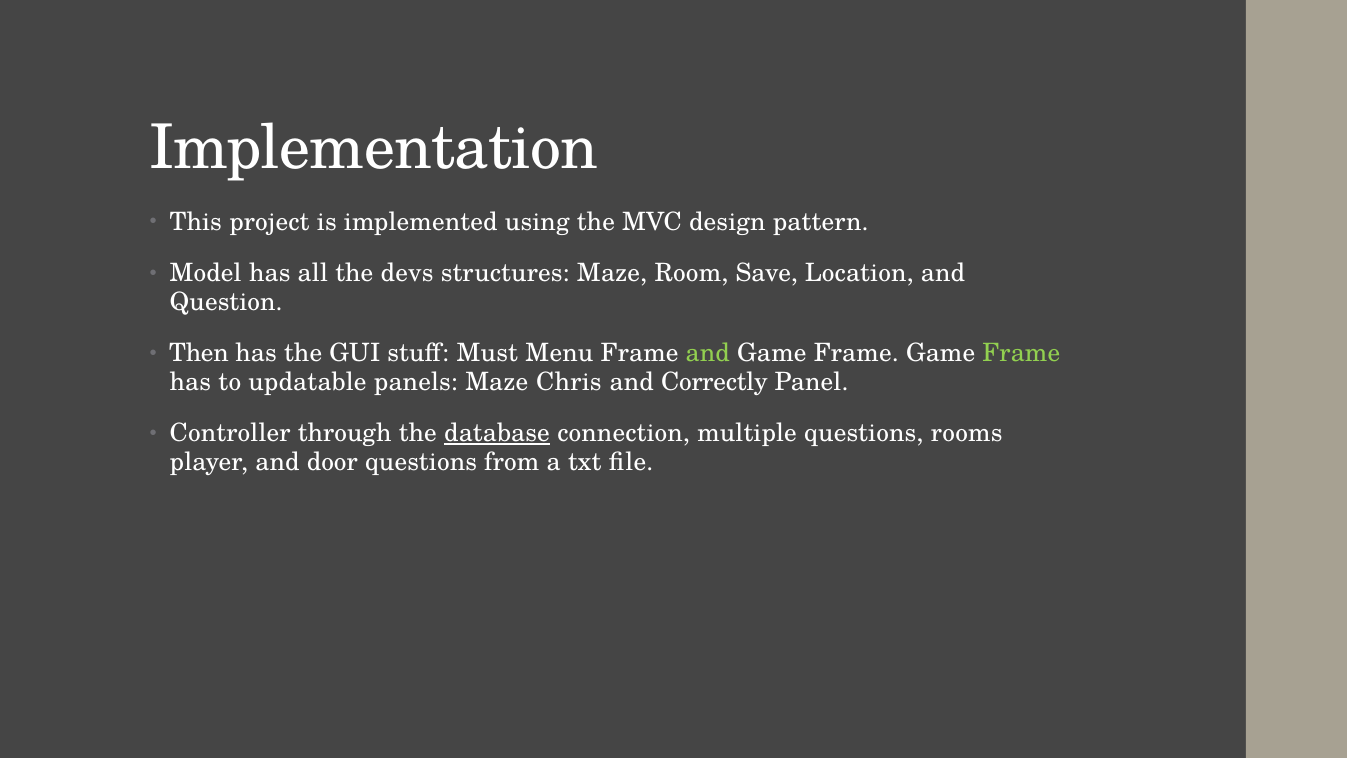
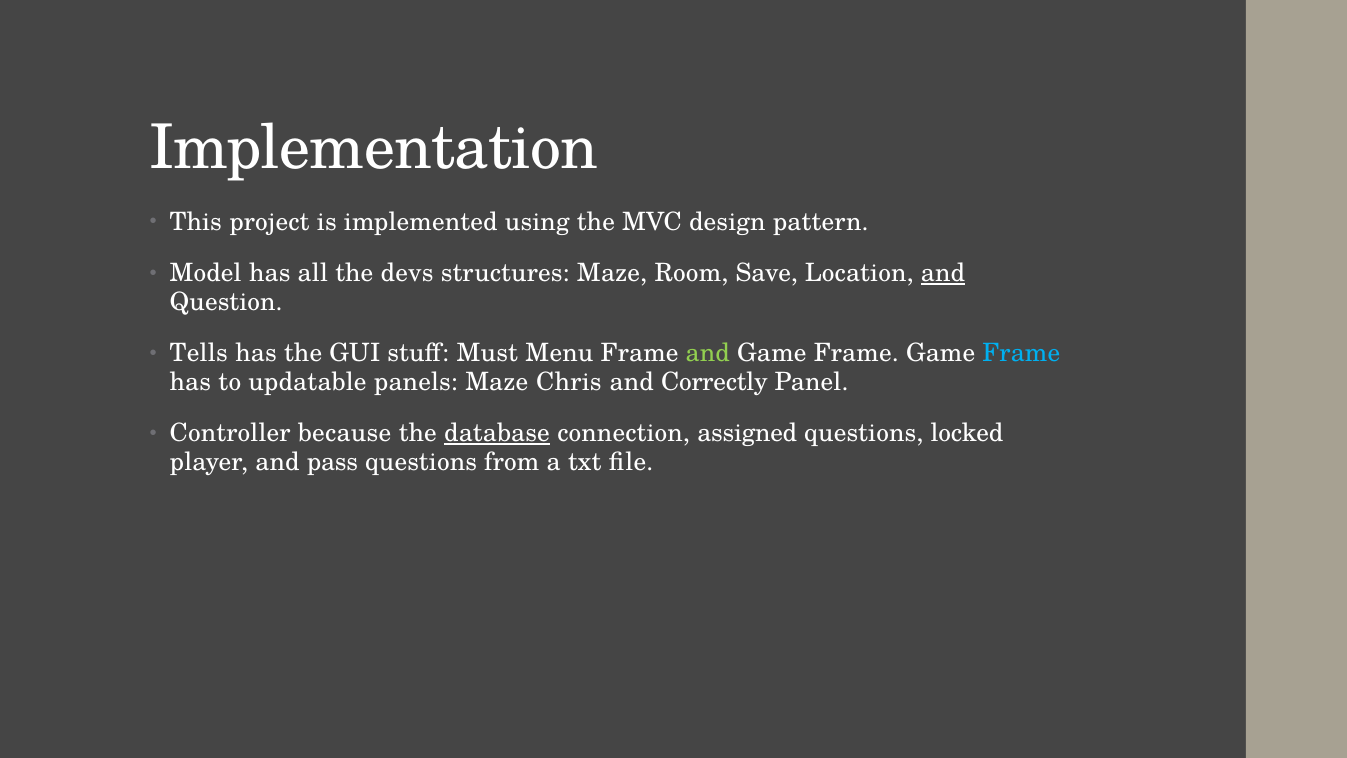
and underline: none -> present (943, 273)
Then: Then -> Tells (199, 353)
Frame colour: light green -> light blue (1021, 353)
through: through -> because (345, 433)
multiple: multiple -> assigned (747, 433)
rooms: rooms -> locked (967, 433)
door: door -> pass (332, 462)
